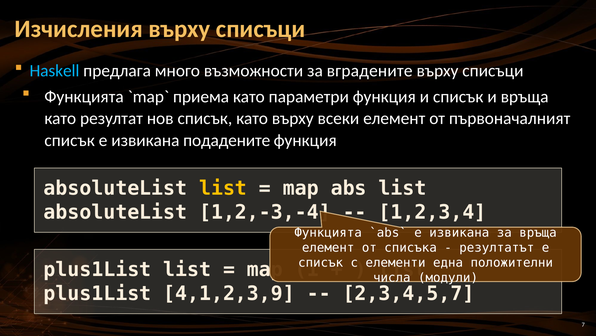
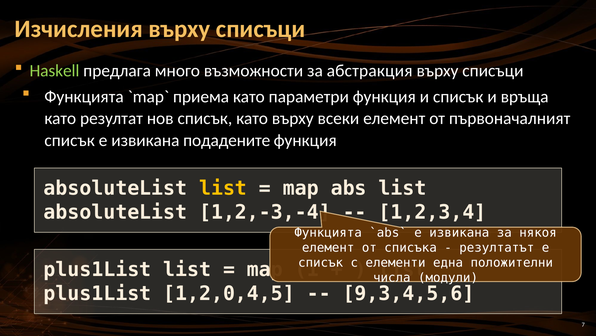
Haskell colour: light blue -> light green (54, 71)
вградените: вградените -> абстракция (370, 71)
за връща: връща -> някоя (538, 232)
4,1,2,3,9: 4,1,2,3,9 -> 1,2,0,4,5 (229, 293)
2,3,4,5,7: 2,3,4,5,7 -> 9,3,4,5,6 (408, 293)
